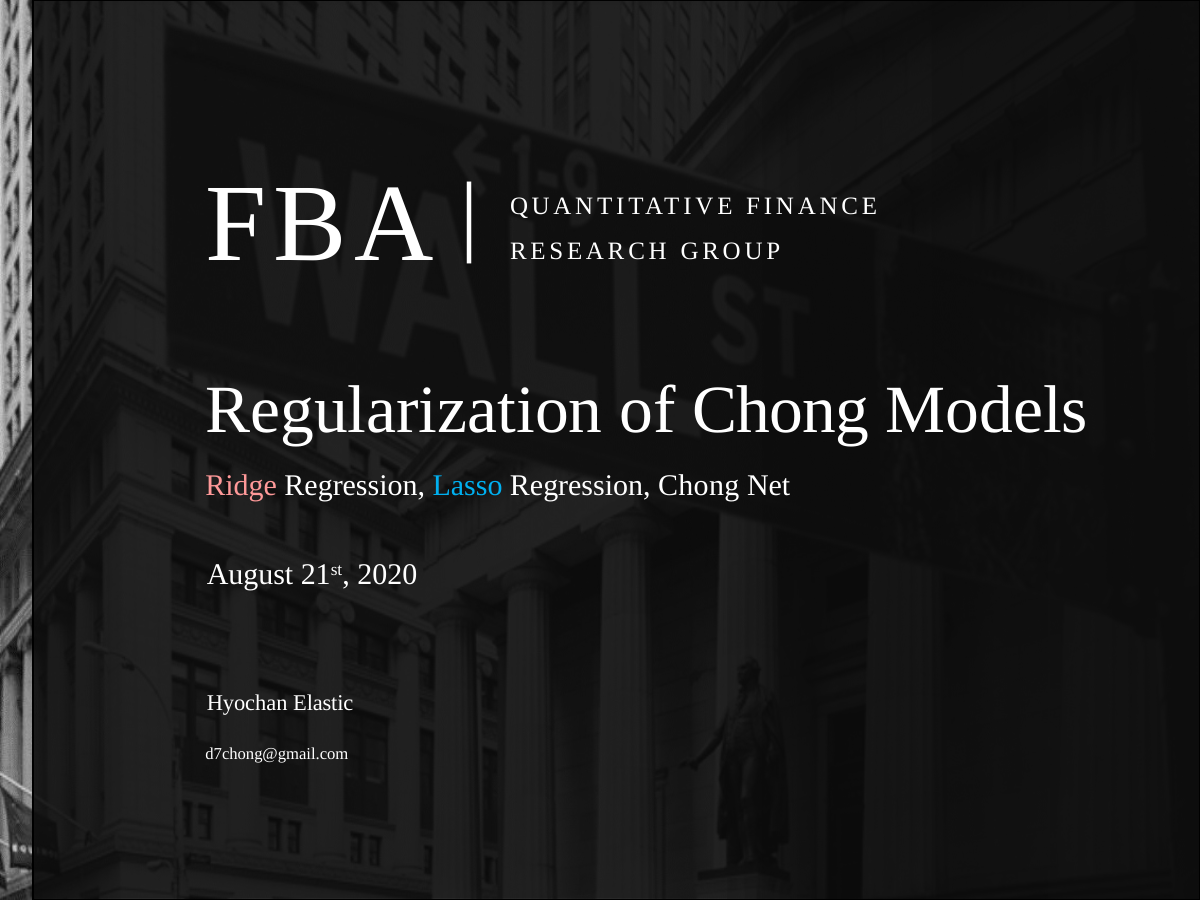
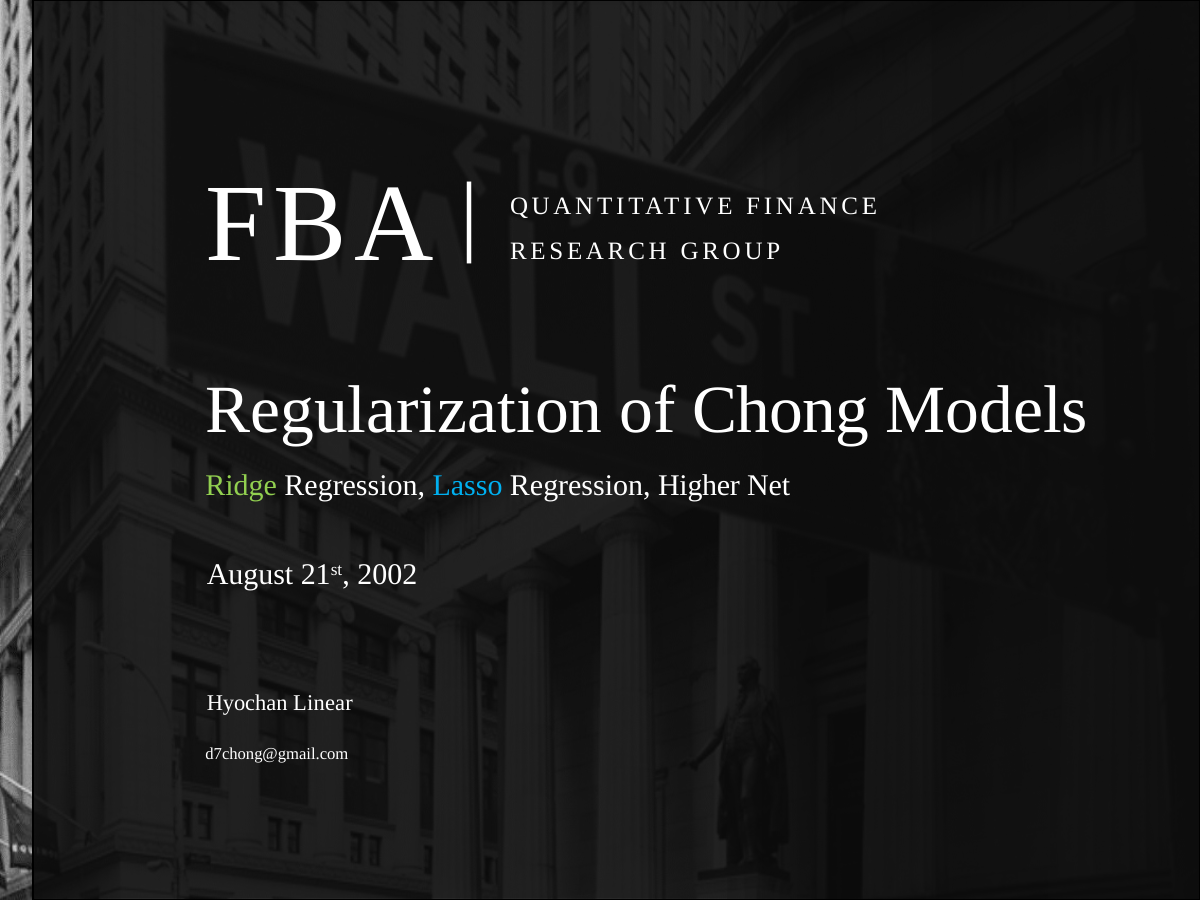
Ridge colour: pink -> light green (241, 486)
Regression Chong: Chong -> Higher (699, 486)
2020: 2020 -> 2002 (387, 575)
Elastic: Elastic -> Linear (323, 703)
